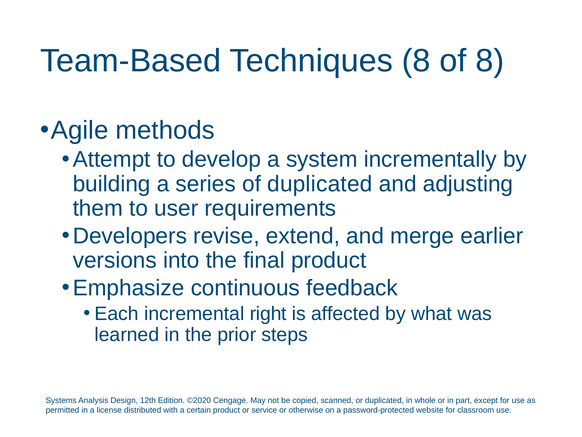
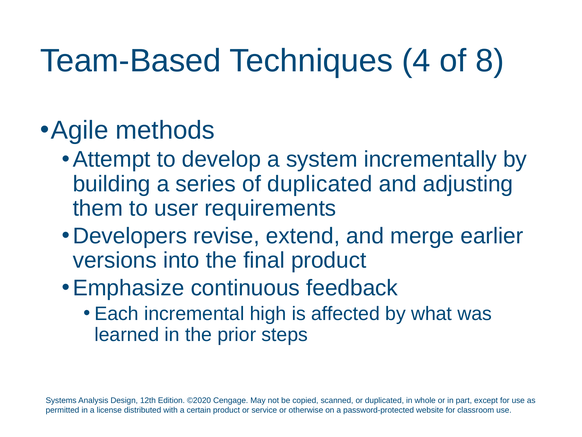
Techniques 8: 8 -> 4 (416, 61)
right: right -> high (268, 313)
